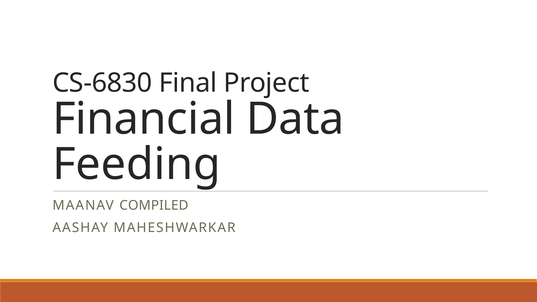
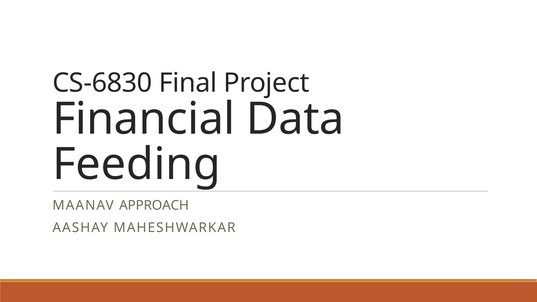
COMPILED: COMPILED -> APPROACH (154, 205)
